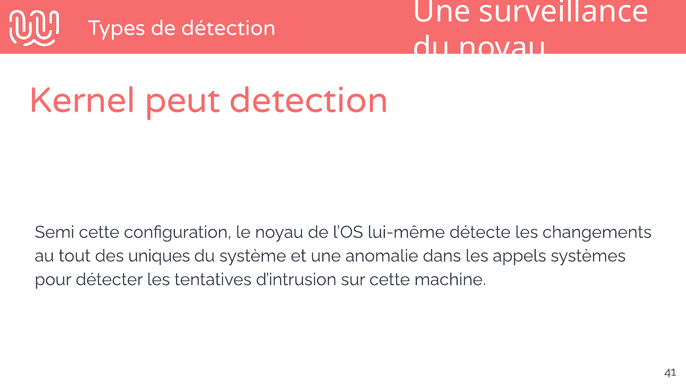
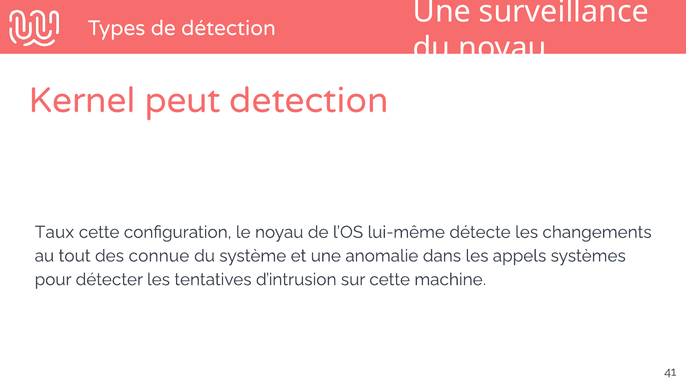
Semi: Semi -> Taux (54, 232)
uniques: uniques -> connue (159, 256)
